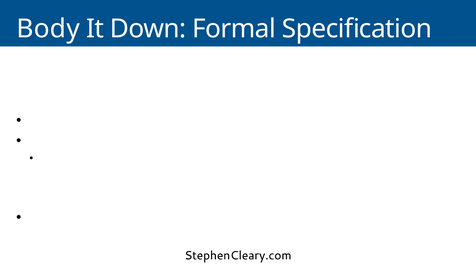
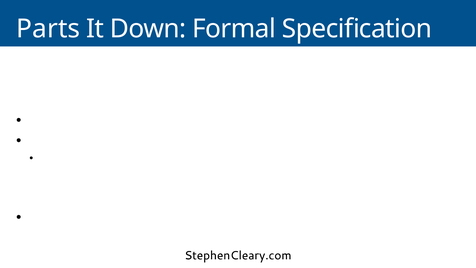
Body: Body -> Parts (48, 29)
